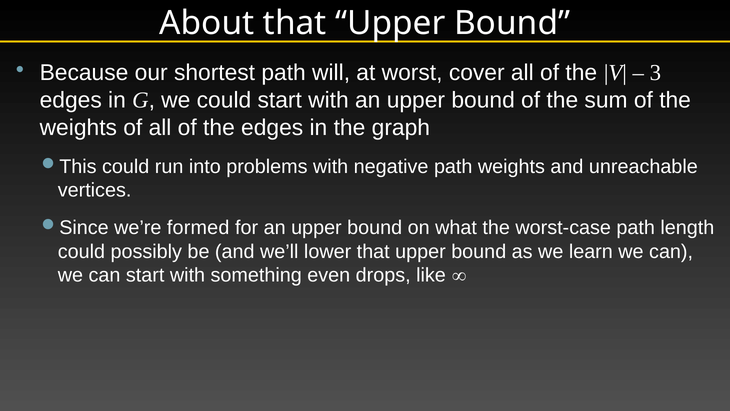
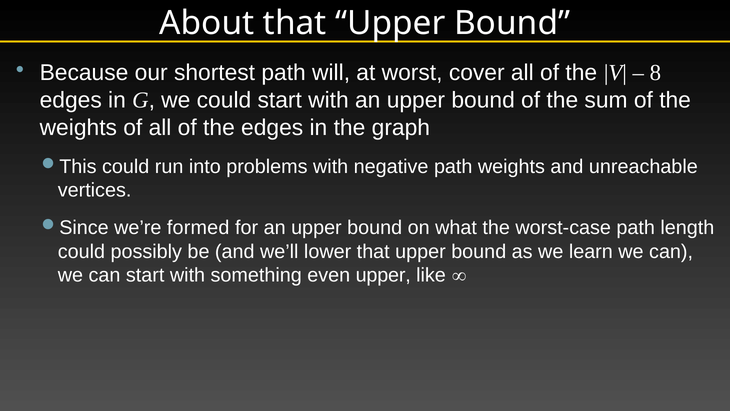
3: 3 -> 8 (655, 73)
even drops: drops -> upper (383, 275)
